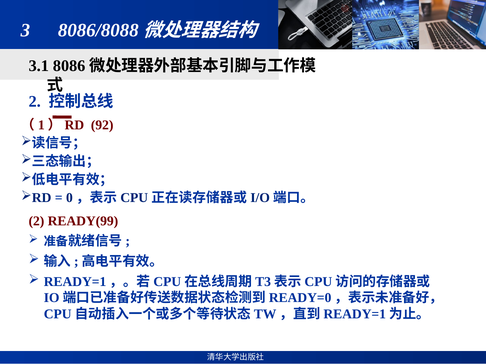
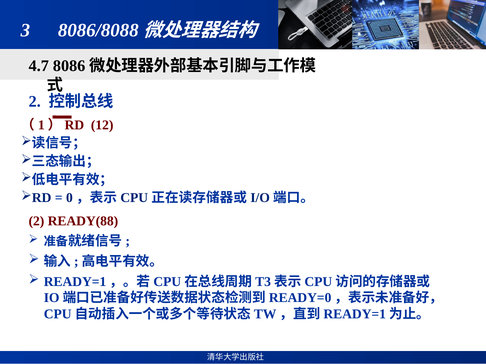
3.1: 3.1 -> 4.7 (39, 66)
92: 92 -> 12 (102, 125)
READY(99: READY(99 -> READY(88 (83, 221)
